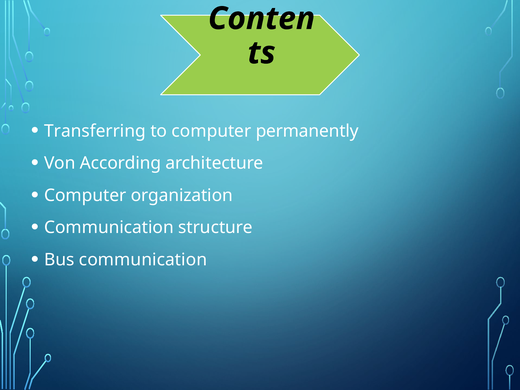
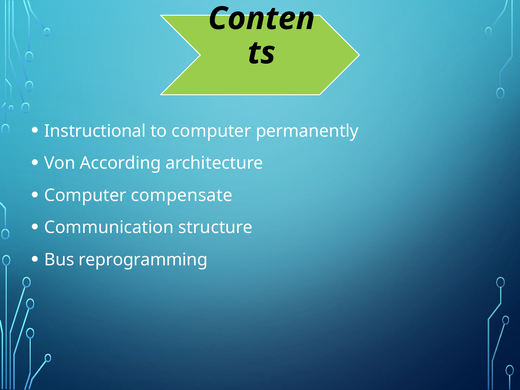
Transferring: Transferring -> Instructional (95, 131)
organization: organization -> compensate (182, 195)
Bus communication: communication -> reprogramming (143, 260)
